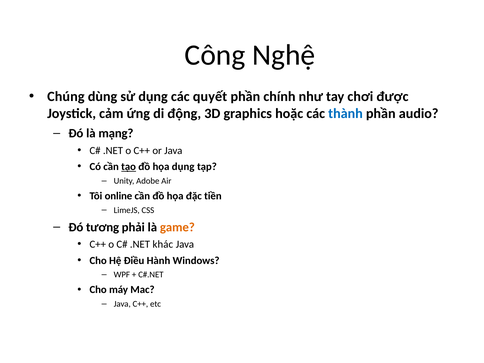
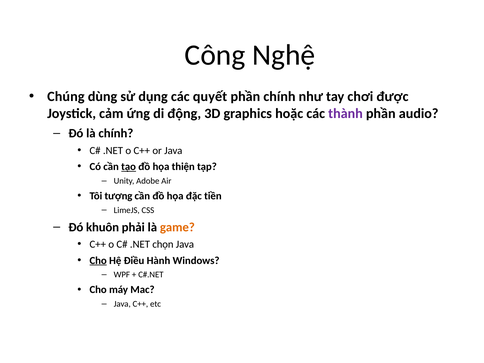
thành colour: blue -> purple (346, 114)
là mạng: mạng -> chính (116, 133)
họa dụng: dụng -> thiện (183, 167)
online: online -> tượng (118, 196)
tương: tương -> khuôn (103, 227)
khác: khác -> chọn (163, 244)
Cho underline: none -> present (98, 260)
